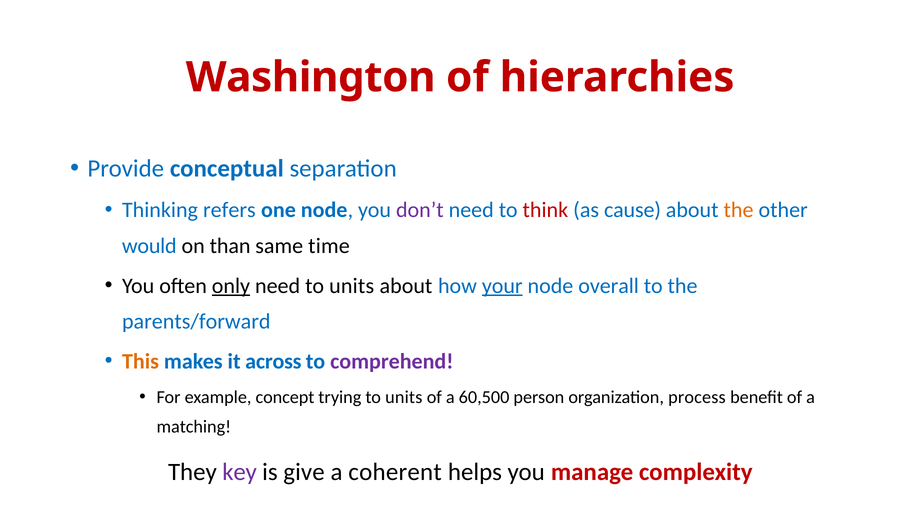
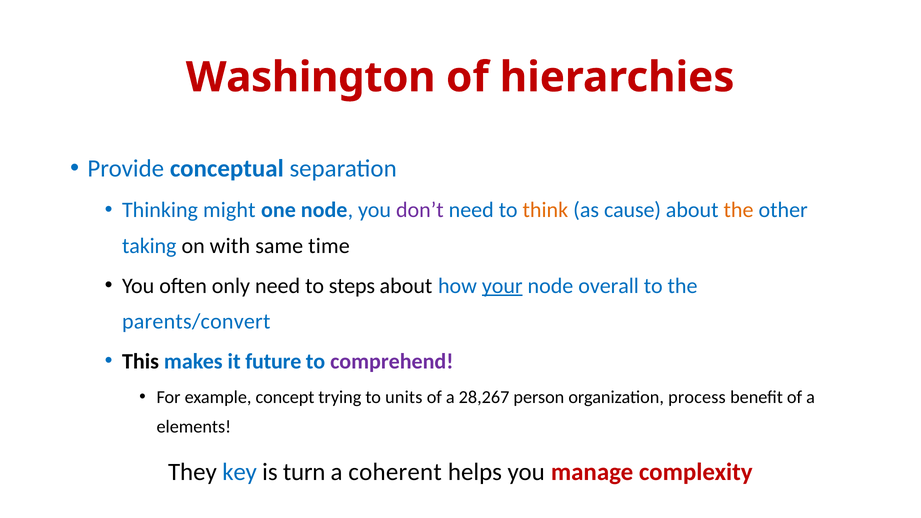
refers: refers -> might (229, 210)
think colour: red -> orange (545, 210)
would: would -> taking (149, 246)
than: than -> with (230, 246)
only underline: present -> none (231, 286)
need to units: units -> steps (352, 286)
parents/forward: parents/forward -> parents/convert (196, 321)
This colour: orange -> black (140, 361)
across: across -> future (273, 361)
60,500: 60,500 -> 28,267 (484, 397)
matching: matching -> elements (194, 427)
key colour: purple -> blue (240, 472)
give: give -> turn (304, 472)
